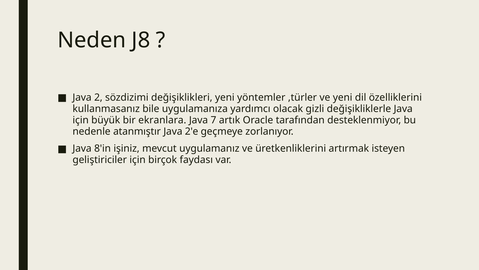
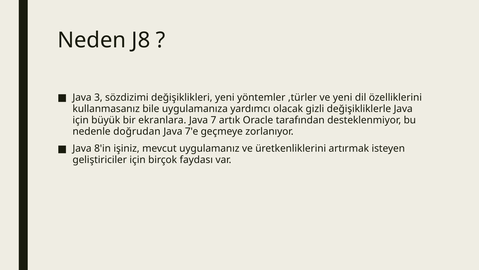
2: 2 -> 3 (98, 97)
atanmıştır: atanmıştır -> doğrudan (137, 131)
2'e: 2'e -> 7'e (192, 131)
